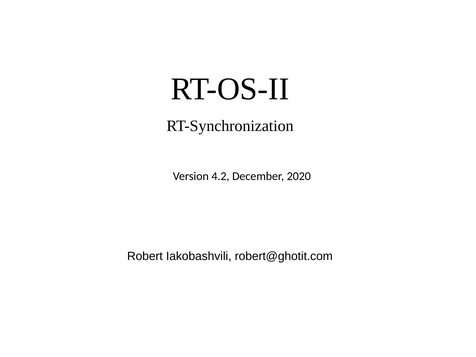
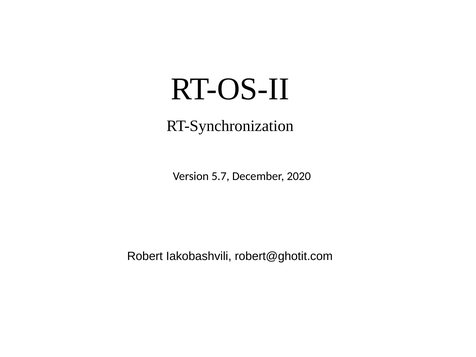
4.2: 4.2 -> 5.7 (220, 176)
